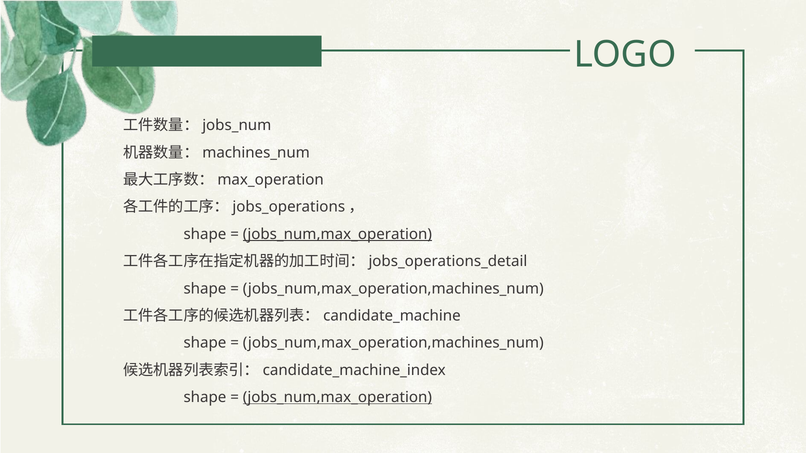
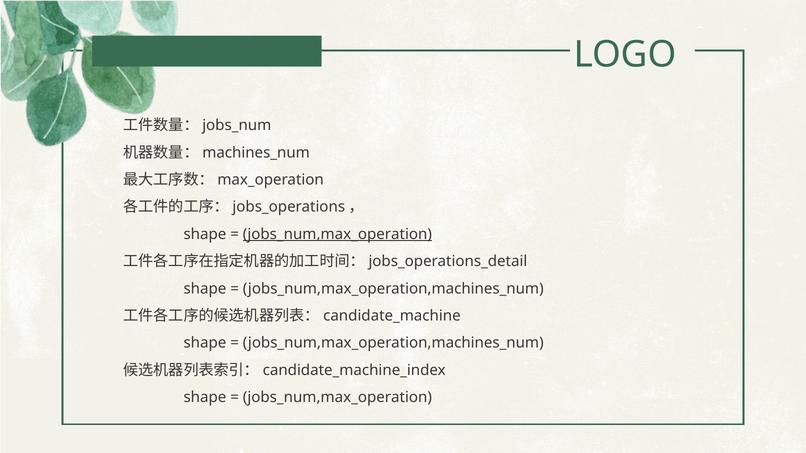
jobs_num,max_operation underline: present -> none (337, 398)
